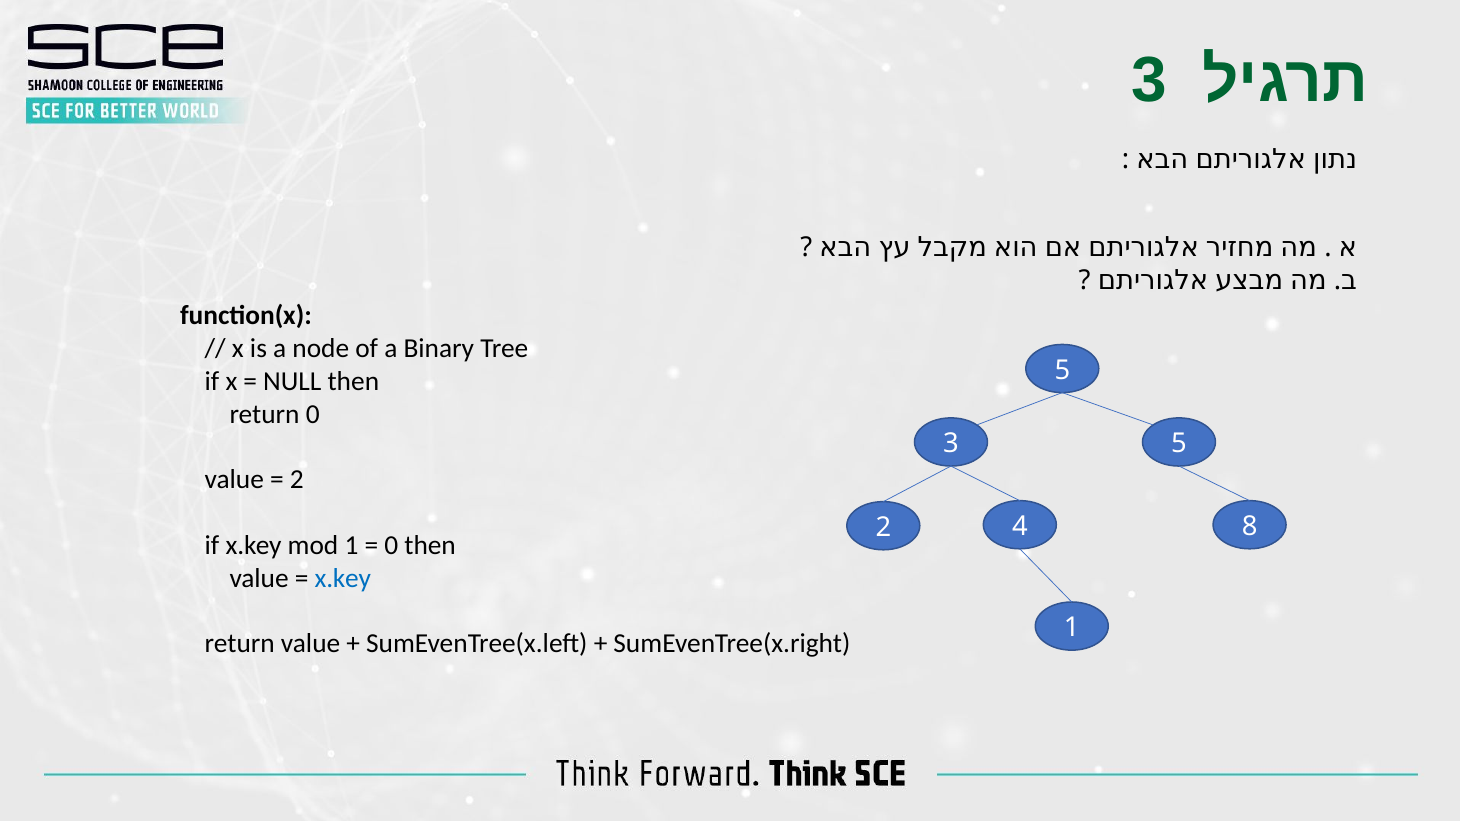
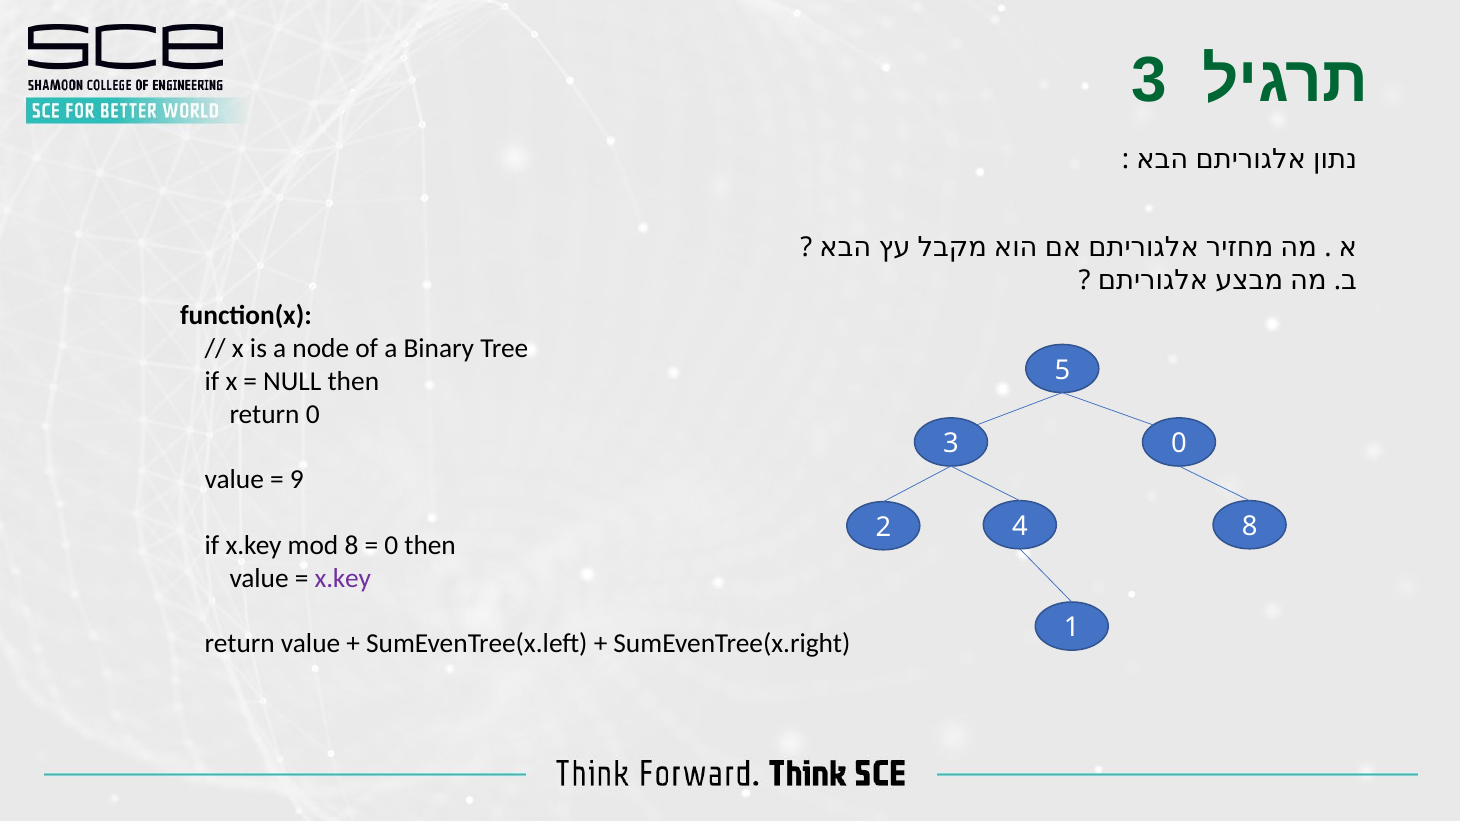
3 5: 5 -> 0 (1179, 444)
2: 2 -> 9 (297, 480)
mod 1: 1 -> 8 (351, 546)
x.key colour: blue -> purple (343, 578)
